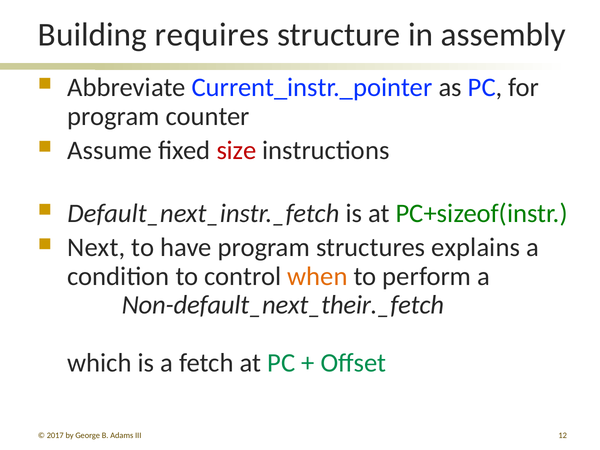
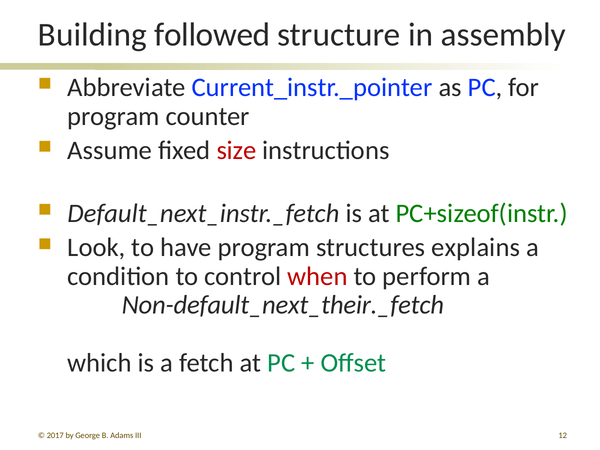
requires: requires -> followed (212, 35)
Next: Next -> Look (96, 248)
when colour: orange -> red (317, 276)
